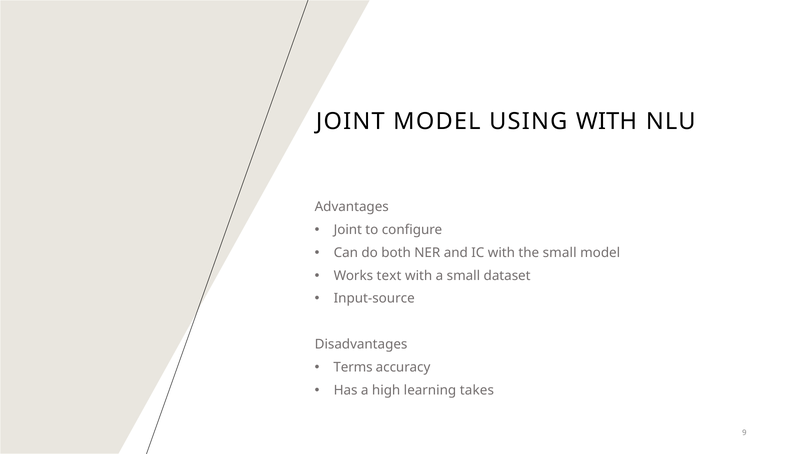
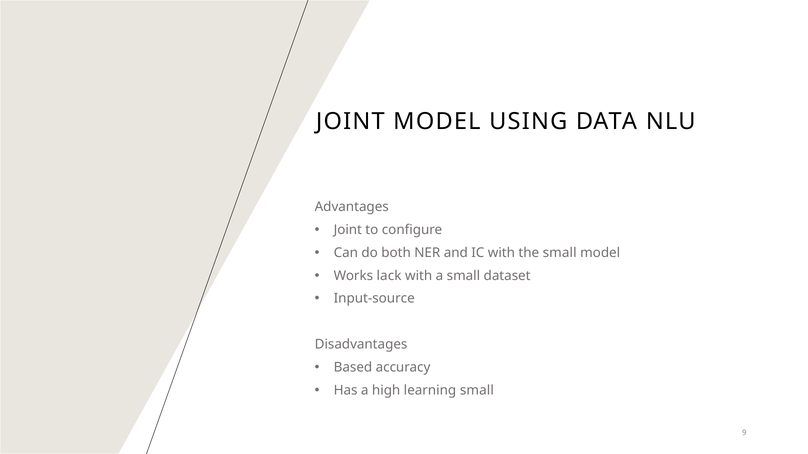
USING WITH: WITH -> DATA (606, 122)
text: text -> lack (389, 276)
Terms: Terms -> Based (353, 368)
learning takes: takes -> small (477, 391)
